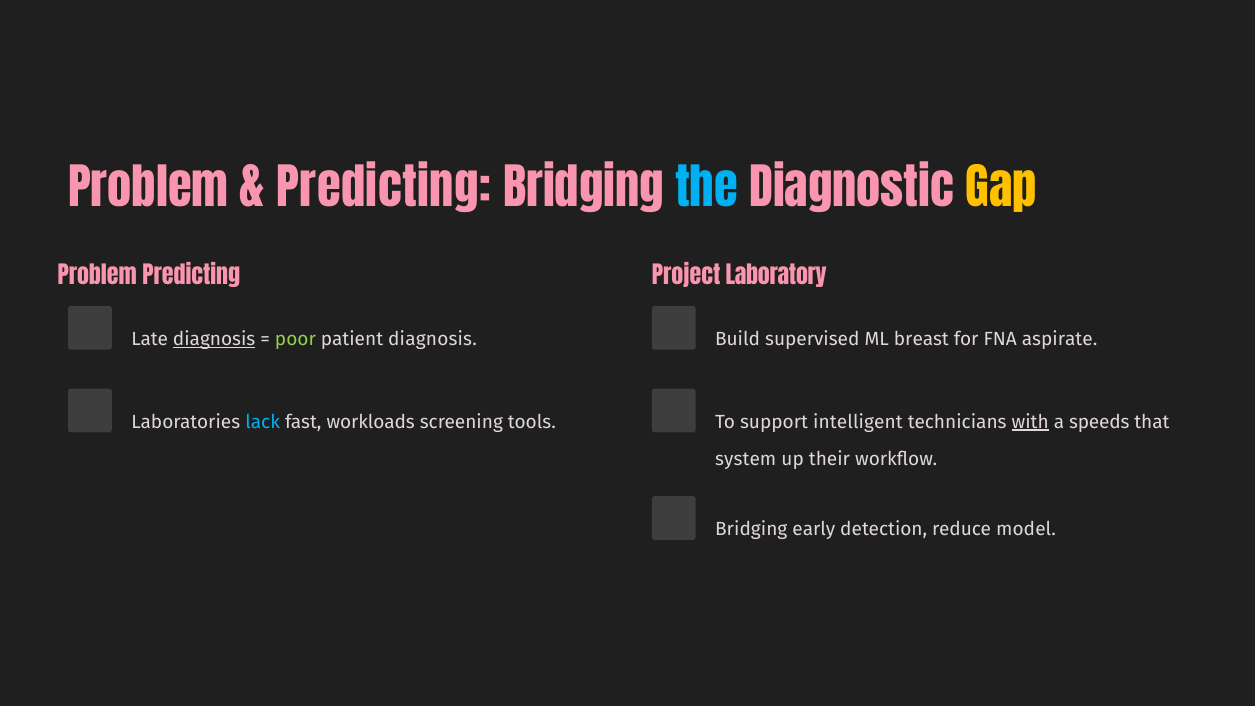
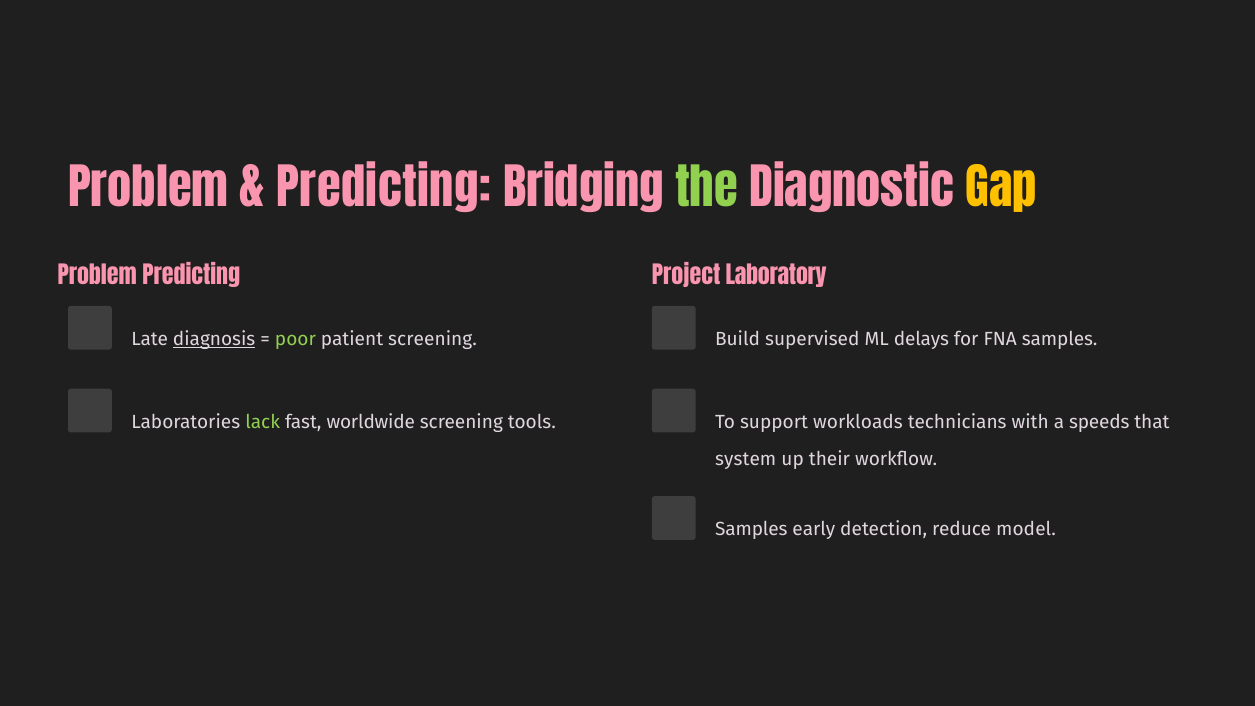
the colour: light blue -> light green (707, 191)
patient diagnosis: diagnosis -> screening (433, 339)
breast: breast -> delays (921, 339)
FNA aspirate: aspirate -> samples (1060, 339)
lack colour: light blue -> light green (263, 422)
workloads: workloads -> worldwide (371, 422)
intelligent: intelligent -> workloads (858, 422)
with underline: present -> none (1030, 422)
Bridging: Bridging -> Samples (751, 529)
